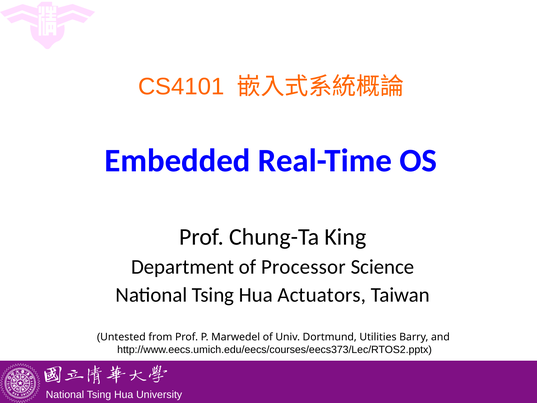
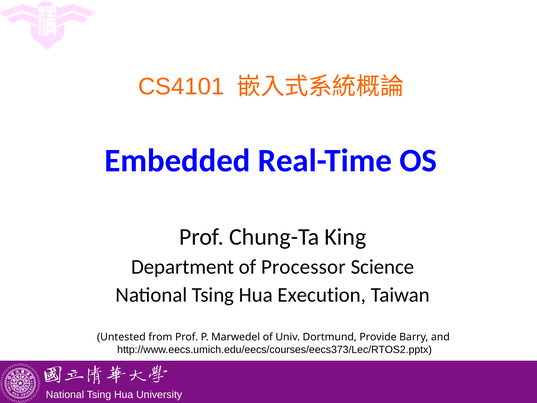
Actuators: Actuators -> Execution (322, 295)
Utilities: Utilities -> Provide (378, 337)
